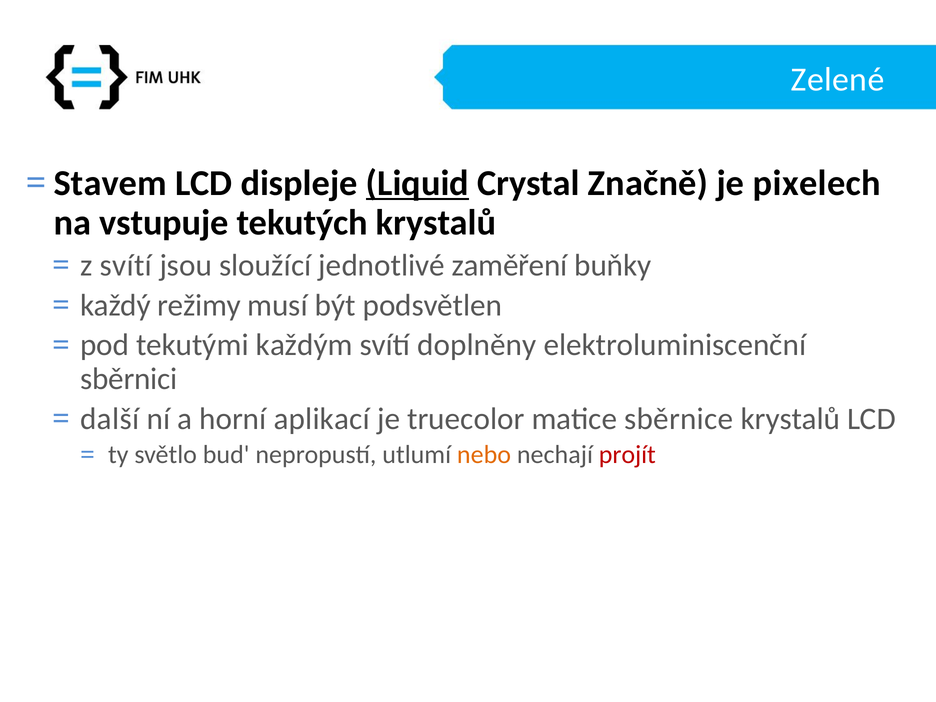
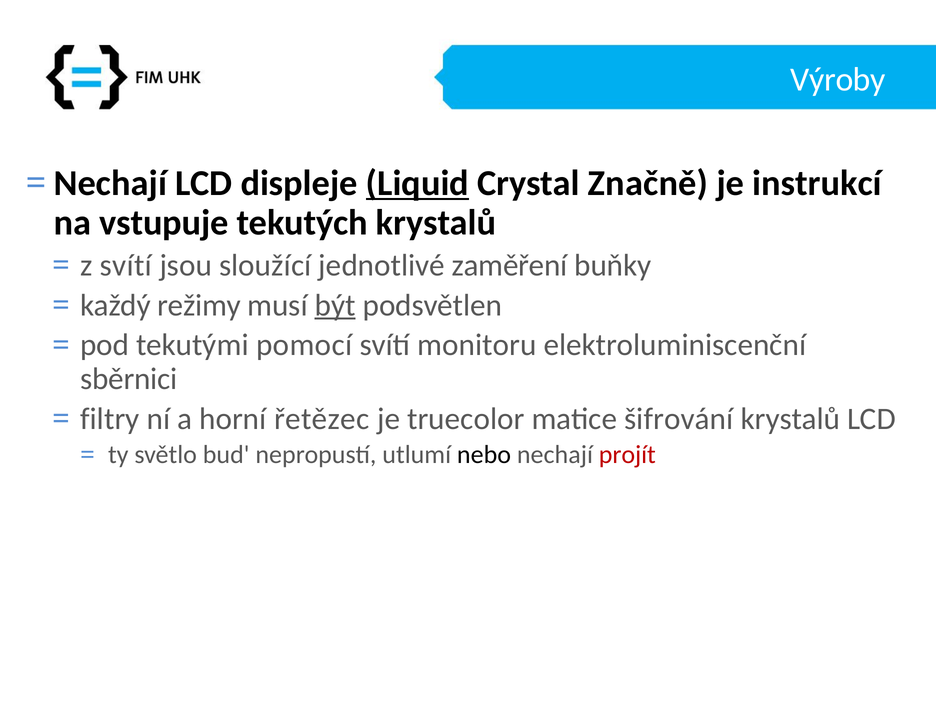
Zelené: Zelené -> Výroby (838, 80)
Stavem: Stavem -> Nechají (110, 183)
pixelech: pixelech -> instrukcí (817, 183)
být underline: none -> present (335, 305)
každým: každým -> pomocí (304, 345)
doplněny: doplněny -> monitoru (477, 345)
další: další -> filtry (110, 419)
aplikací: aplikací -> řetězec (322, 419)
sběrnice: sběrnice -> šifrování (679, 419)
nebo colour: orange -> black (484, 455)
